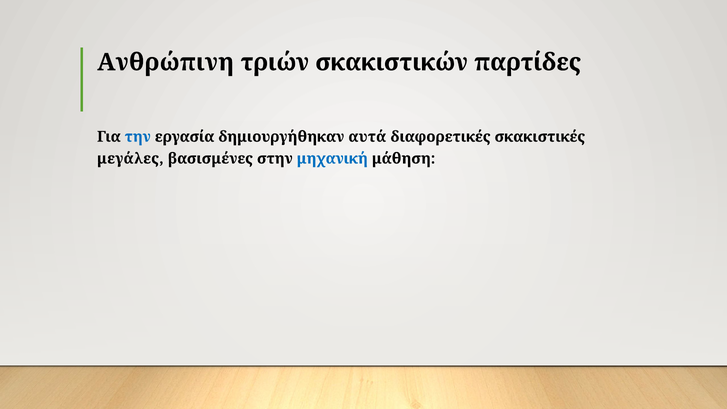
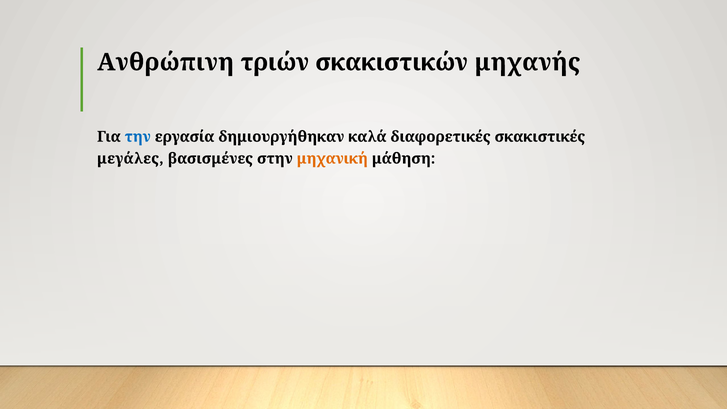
παρτίδες: παρτίδες -> μηχανής (528, 62)
αυτά: αυτά -> καλά (367, 137)
μηχανική colour: blue -> orange (332, 159)
